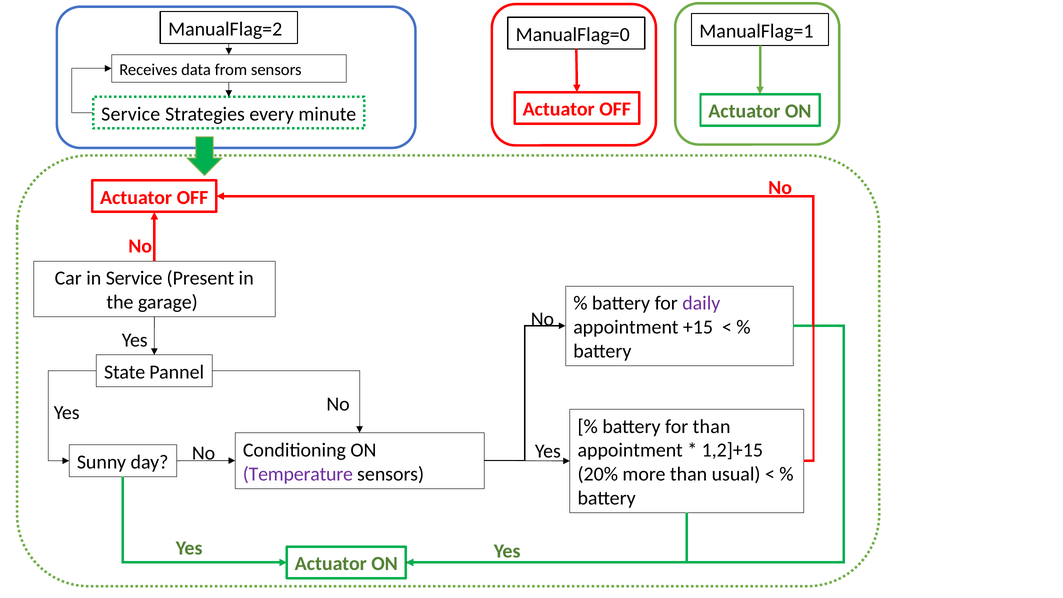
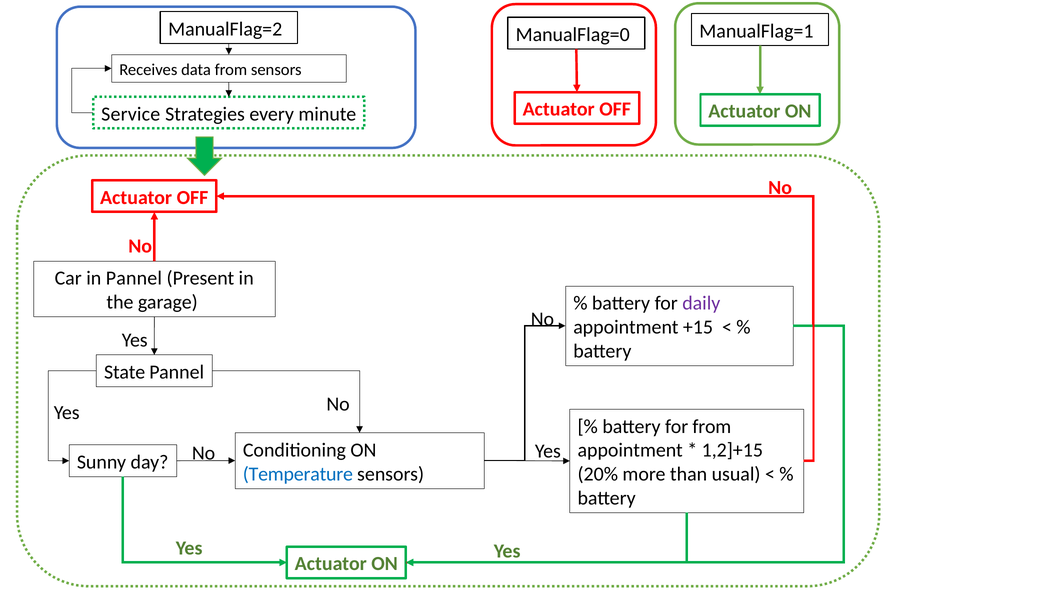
in Service: Service -> Pannel (134, 278)
for than: than -> from (712, 426)
Temperature colour: purple -> blue (298, 474)
